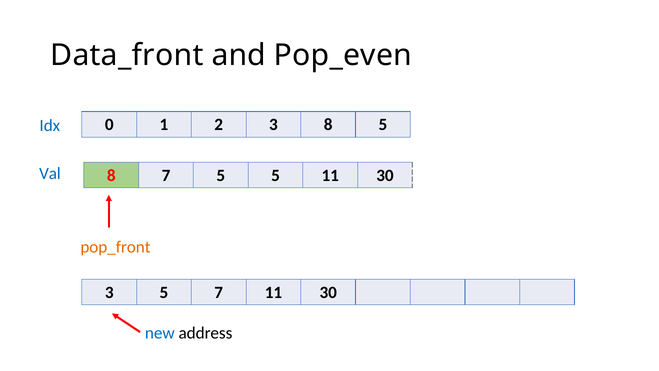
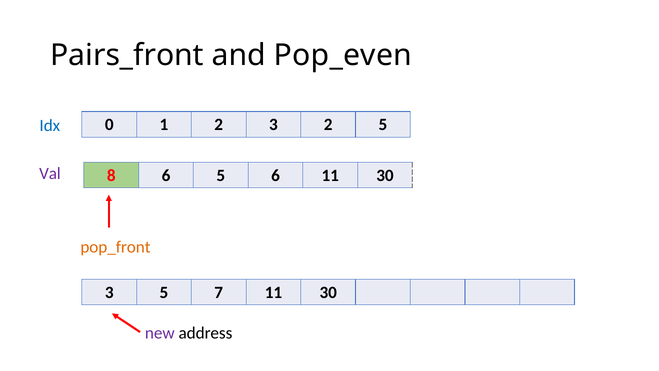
Data_front: Data_front -> Pairs_front (127, 55)
3 8: 8 -> 2 (328, 125)
Val colour: blue -> purple (50, 173)
8 7: 7 -> 6 (166, 175)
5 5: 5 -> 6 (275, 175)
new colour: blue -> purple (160, 333)
